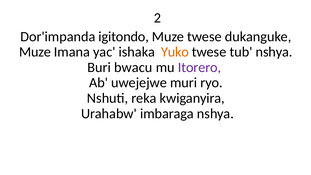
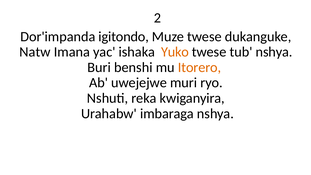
Muze: Muze -> Natw (35, 52)
bwacu: bwacu -> benshi (133, 67)
Itorero colour: purple -> orange (199, 67)
